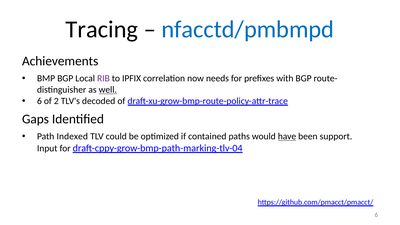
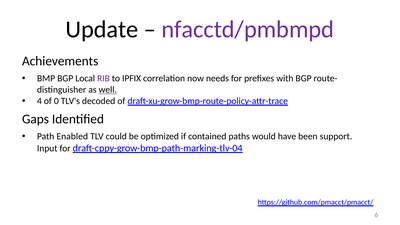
Tracing: Tracing -> Update (102, 29)
nfacctd/pmbmpd colour: blue -> purple (248, 29)
6: 6 -> 4 (39, 101)
2: 2 -> 0 (56, 101)
Indexed: Indexed -> Enabled (72, 136)
have underline: present -> none (287, 136)
